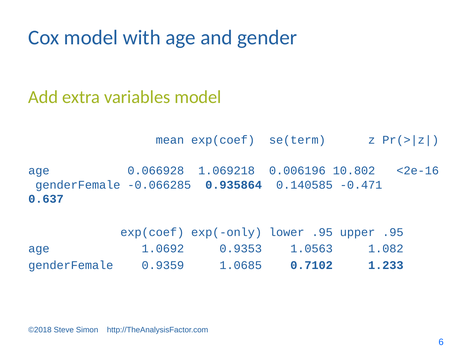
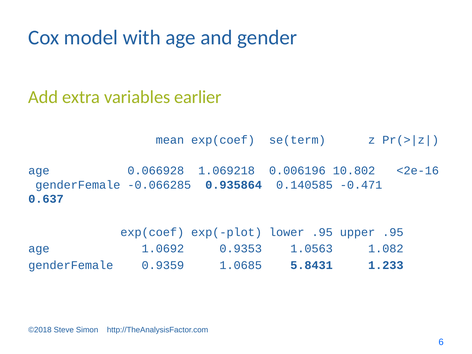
variables model: model -> earlier (198, 97)
exp(-only: exp(-only -> exp(-plot (227, 232)
0.7102: 0.7102 -> 5.8431 (312, 265)
